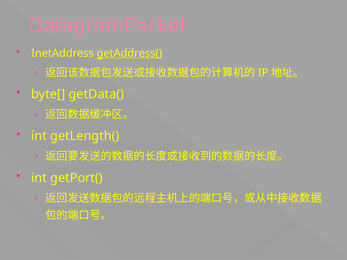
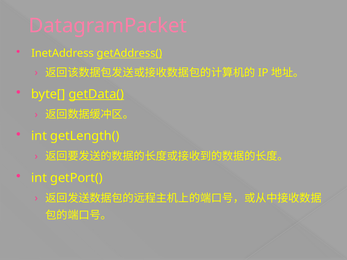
getData( underline: none -> present (96, 94)
